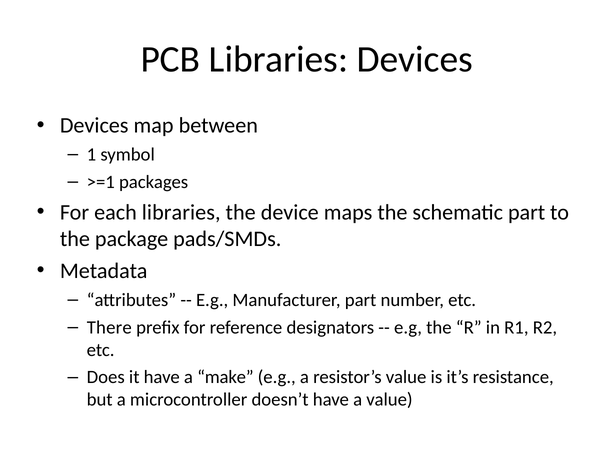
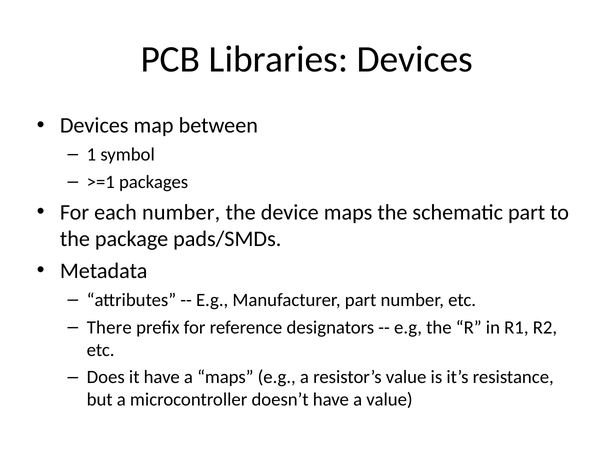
each libraries: libraries -> number (181, 212)
a make: make -> maps (225, 377)
